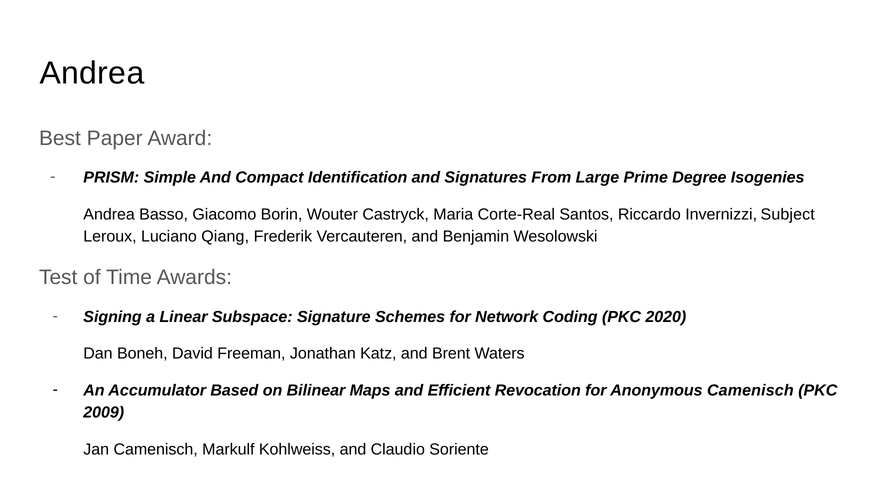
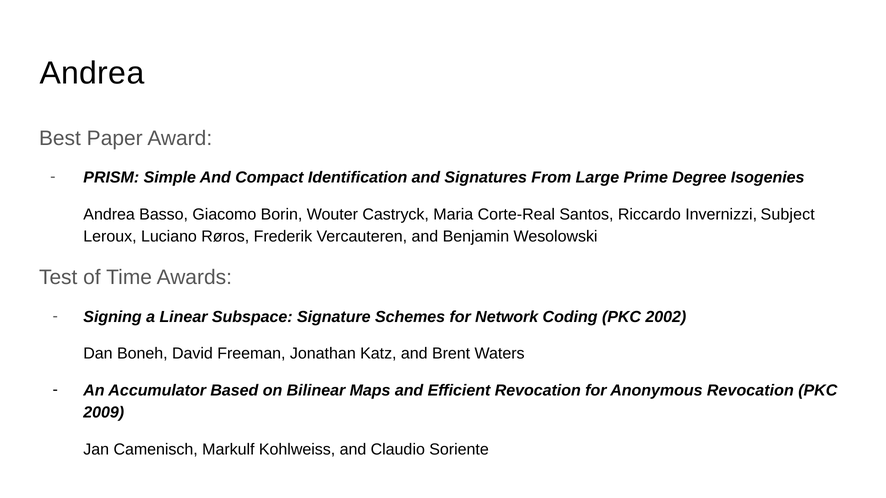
Qiang: Qiang -> Røros (225, 237)
2020: 2020 -> 2002 (666, 317)
Anonymous Camenisch: Camenisch -> Revocation (750, 391)
